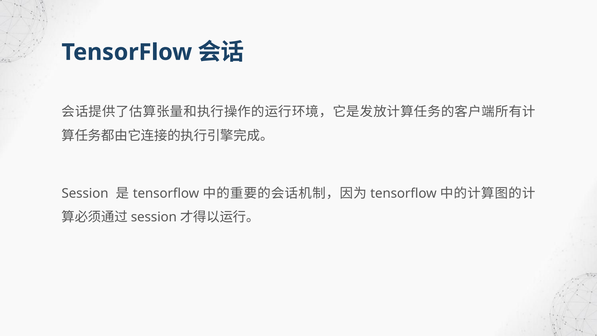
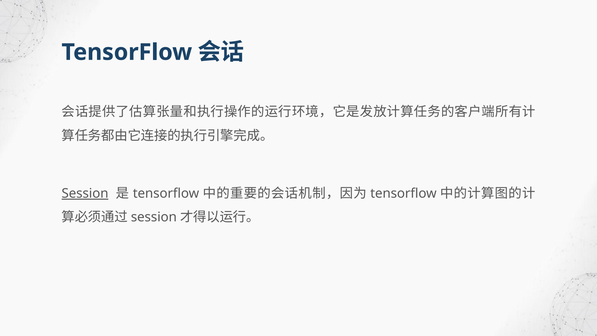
Session underline: none -> present (85, 193)
